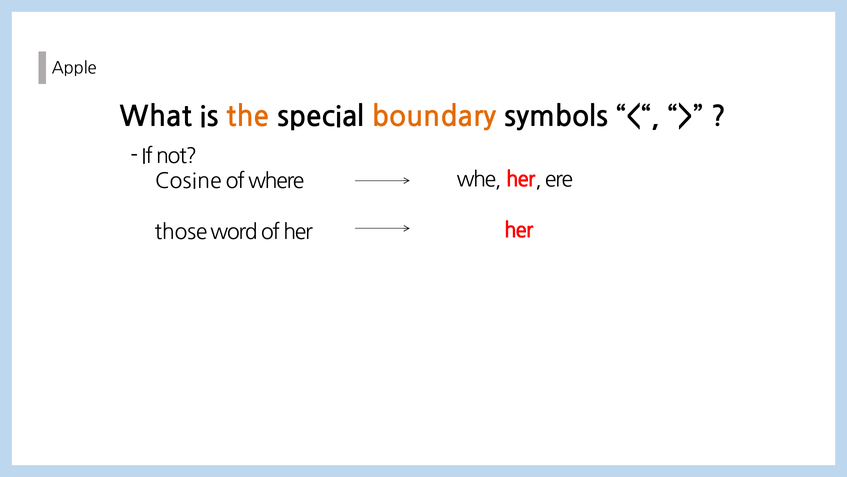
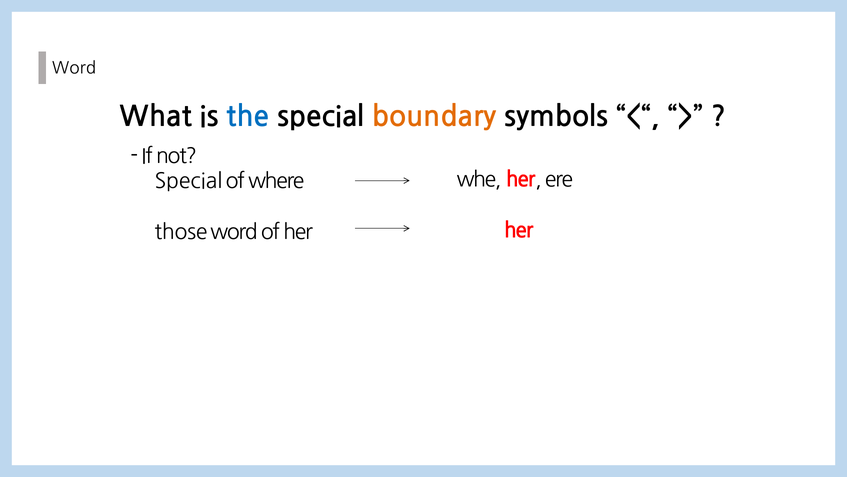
Apple: Apple -> Word (74, 68)
the colour: orange -> blue (248, 117)
Cosine: Cosine -> Special (189, 181)
